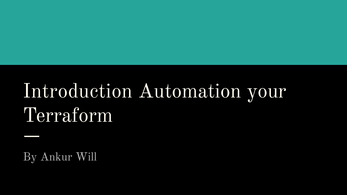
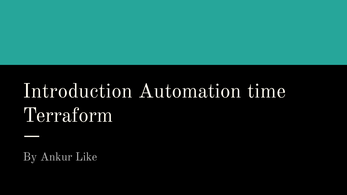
your: your -> time (267, 91)
Will: Will -> Like (86, 157)
